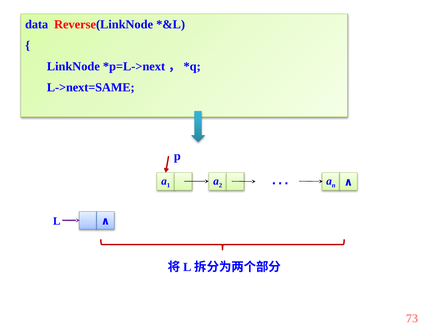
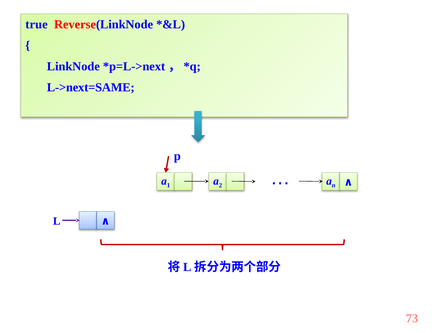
data: data -> true (37, 24)
